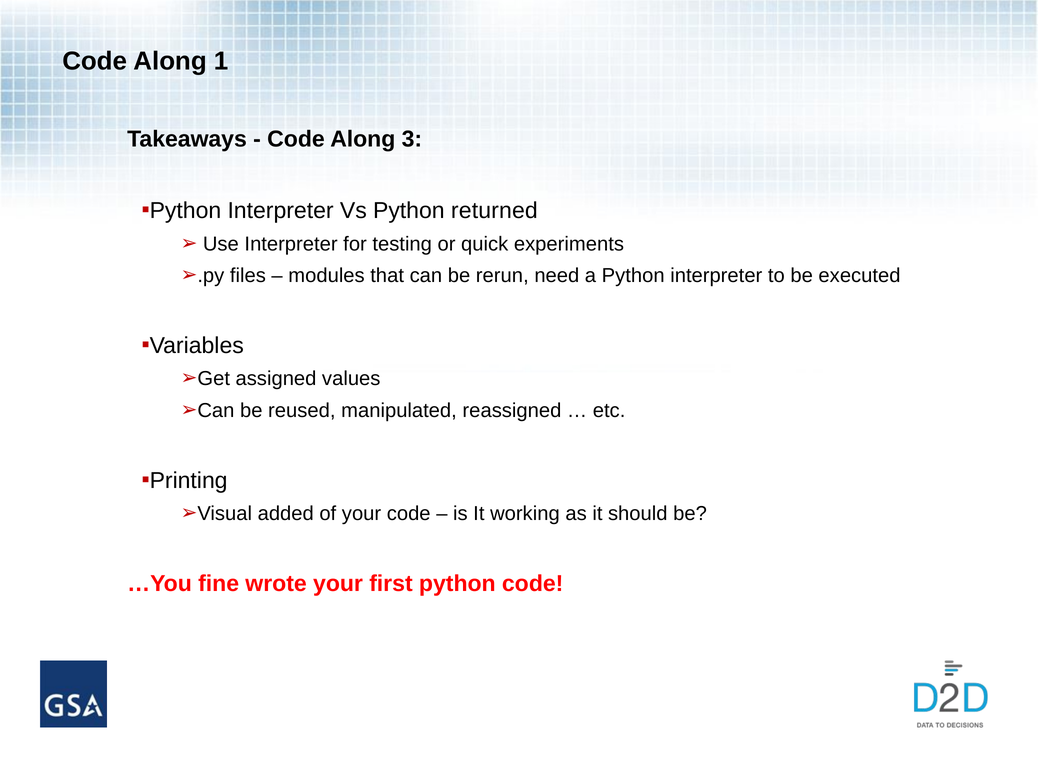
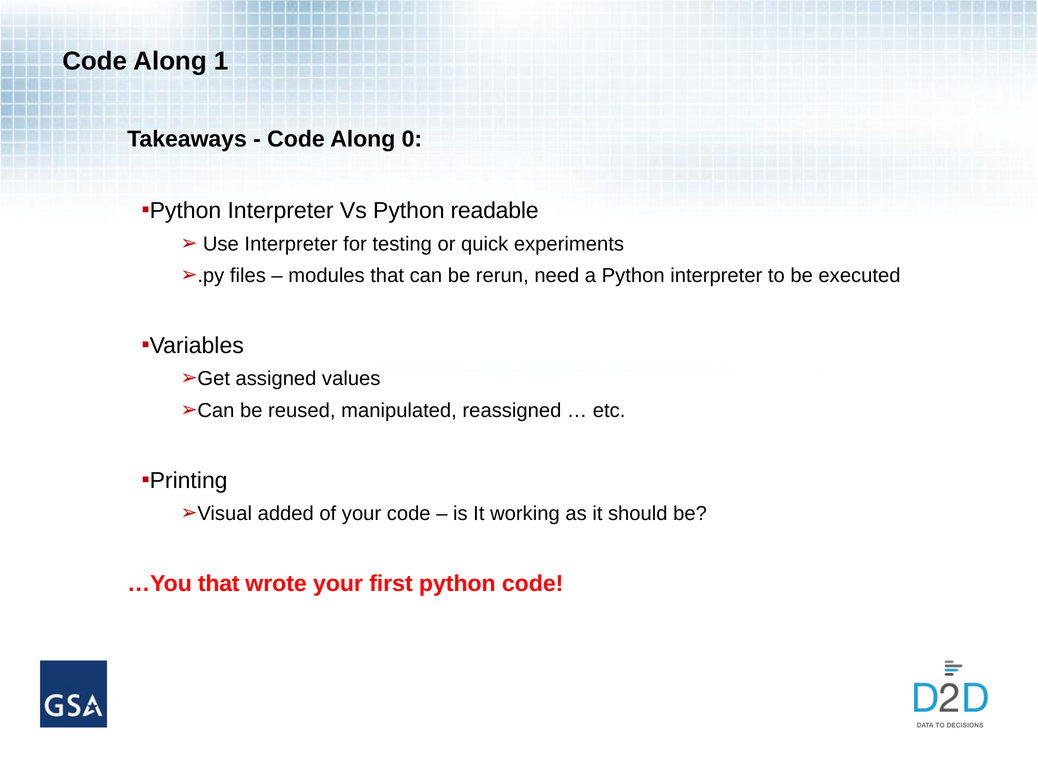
3: 3 -> 0 (412, 139)
returned: returned -> readable (495, 211)
…You fine: fine -> that (219, 584)
